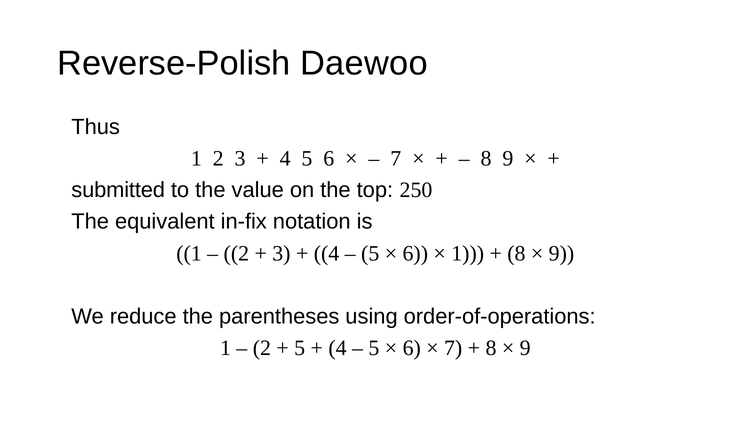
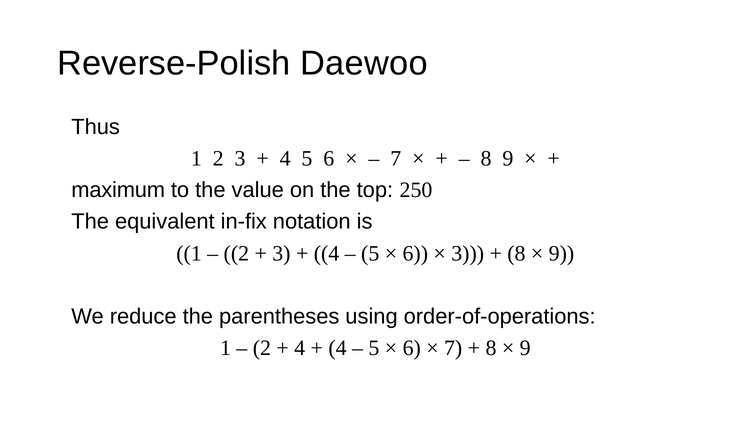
submitted: submitted -> maximum (118, 190)
1: 1 -> 3 (468, 253)
5: 5 -> 4 (300, 347)
